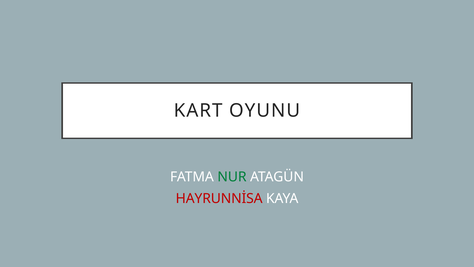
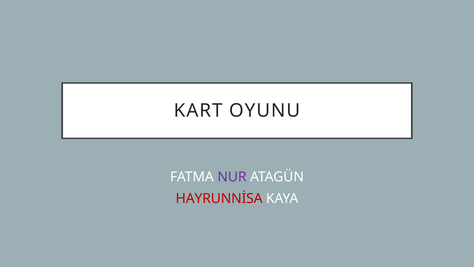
NUR colour: green -> purple (232, 177)
